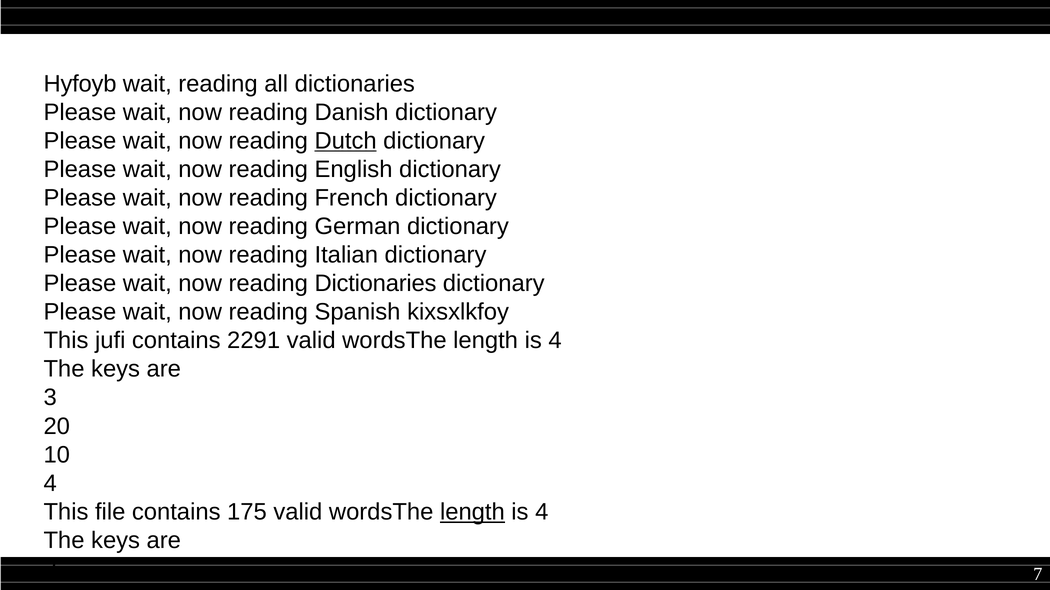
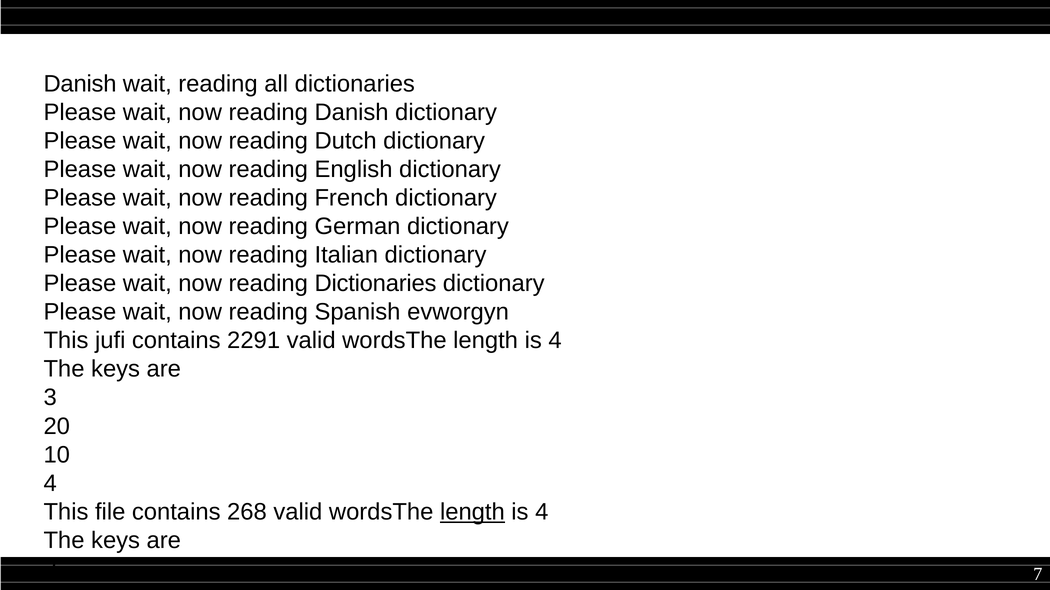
Hyfoyb: Hyfoyb -> Danish (80, 84)
Dutch underline: present -> none (346, 141)
kixsxlkfoy: kixsxlkfoy -> evworgyn (458, 312)
175: 175 -> 268 (247, 512)
